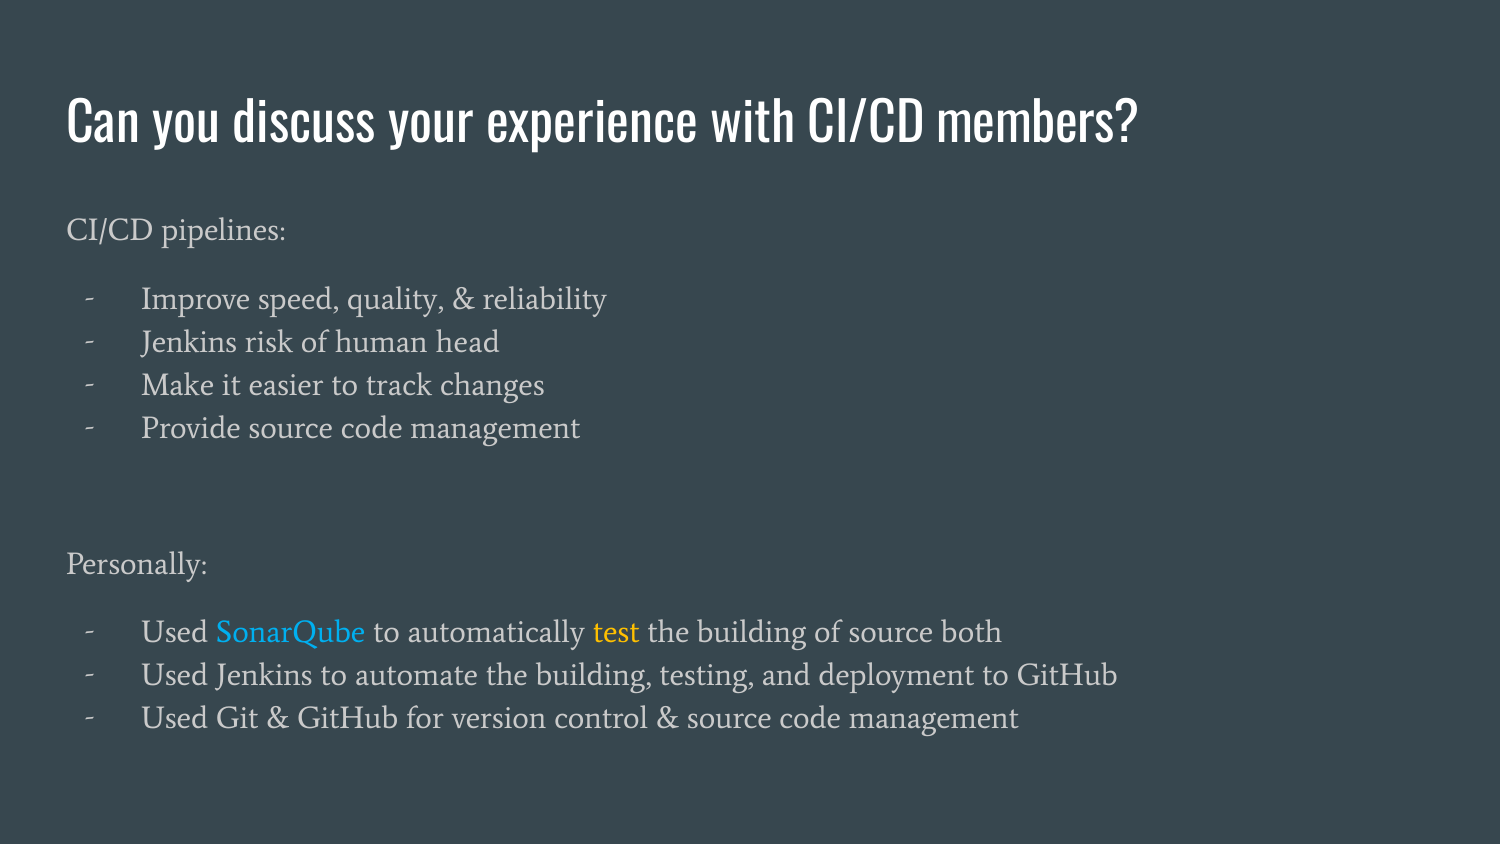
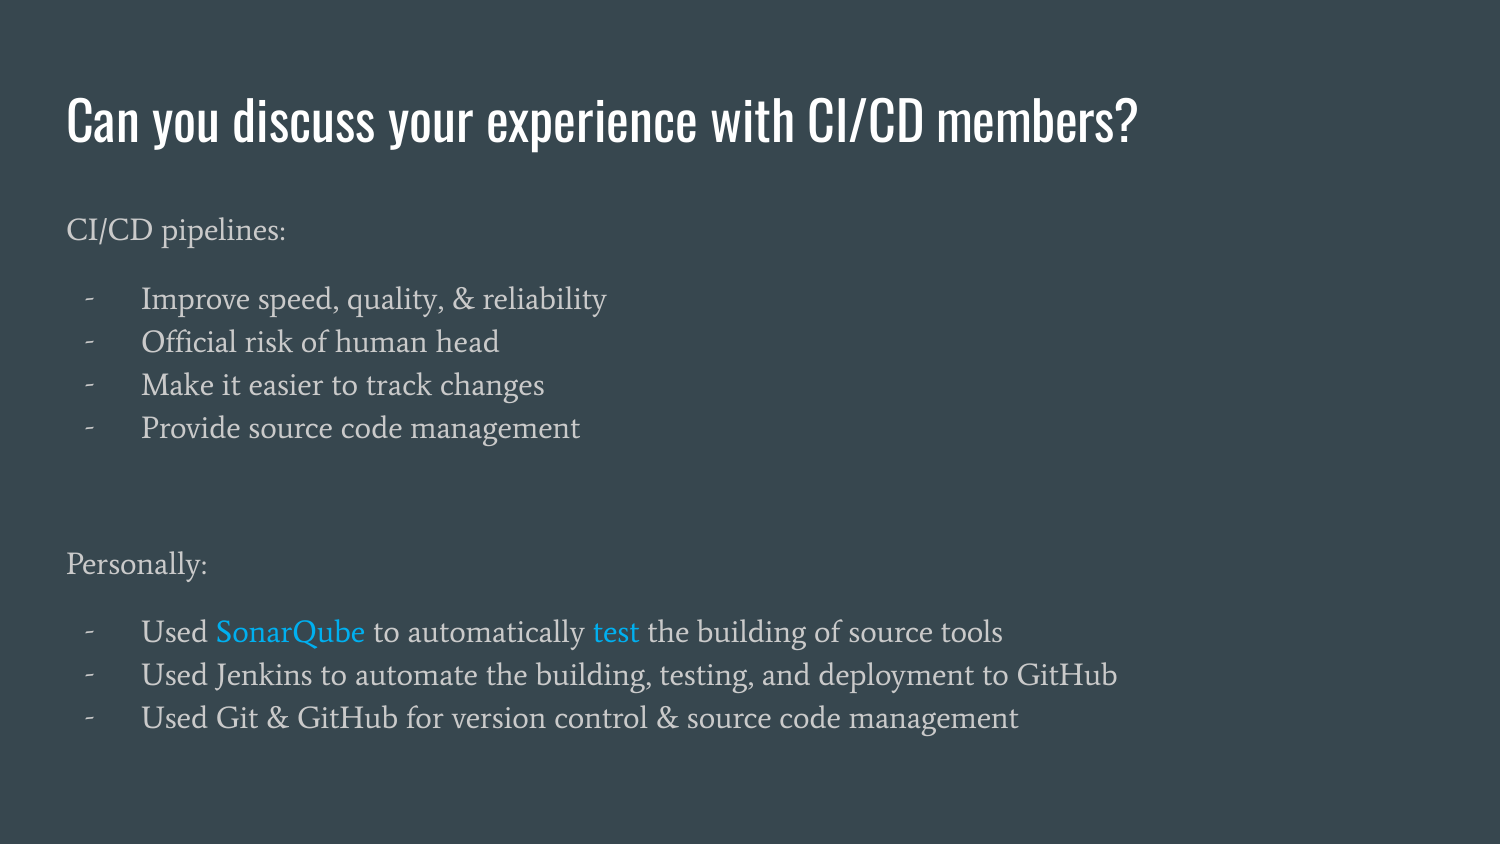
Jenkins: Jenkins -> Official (189, 342)
test colour: yellow -> light blue (616, 632)
both: both -> tools (972, 632)
